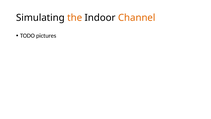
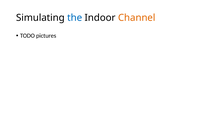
the colour: orange -> blue (75, 18)
